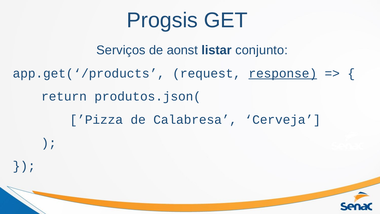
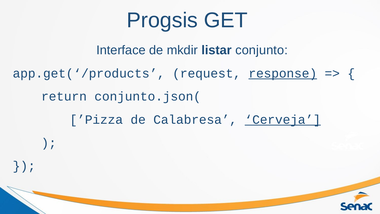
Serviços: Serviços -> Interface (121, 50)
aonst: aonst -> mkdir (182, 50)
produtos.json(: produtos.json( -> conjunto.json( (148, 96)
Cerveja underline: none -> present (283, 120)
